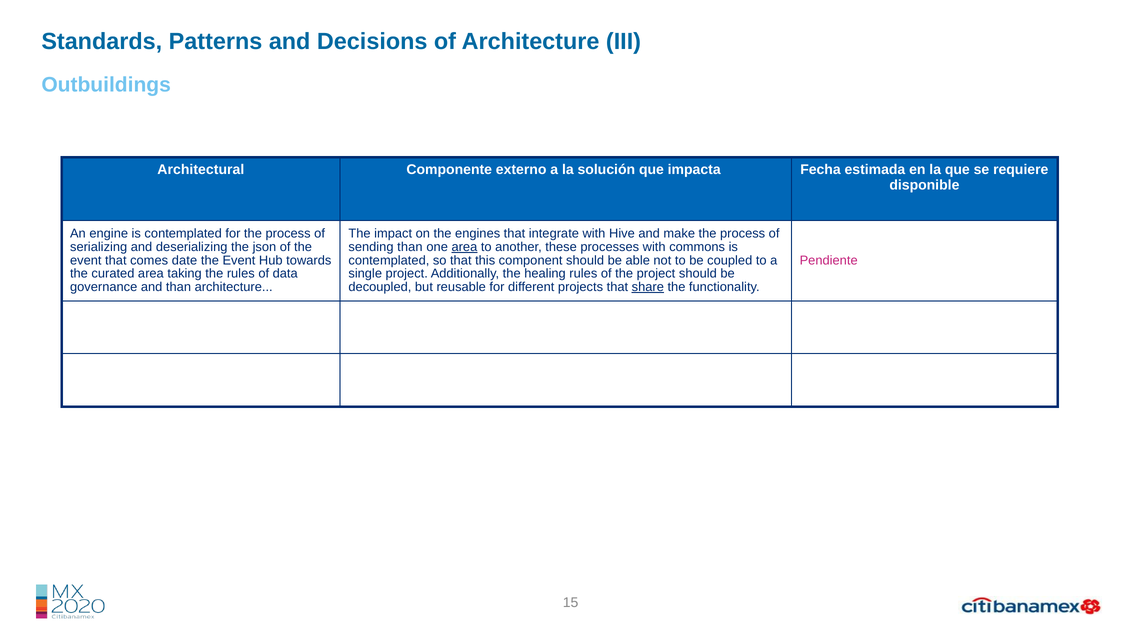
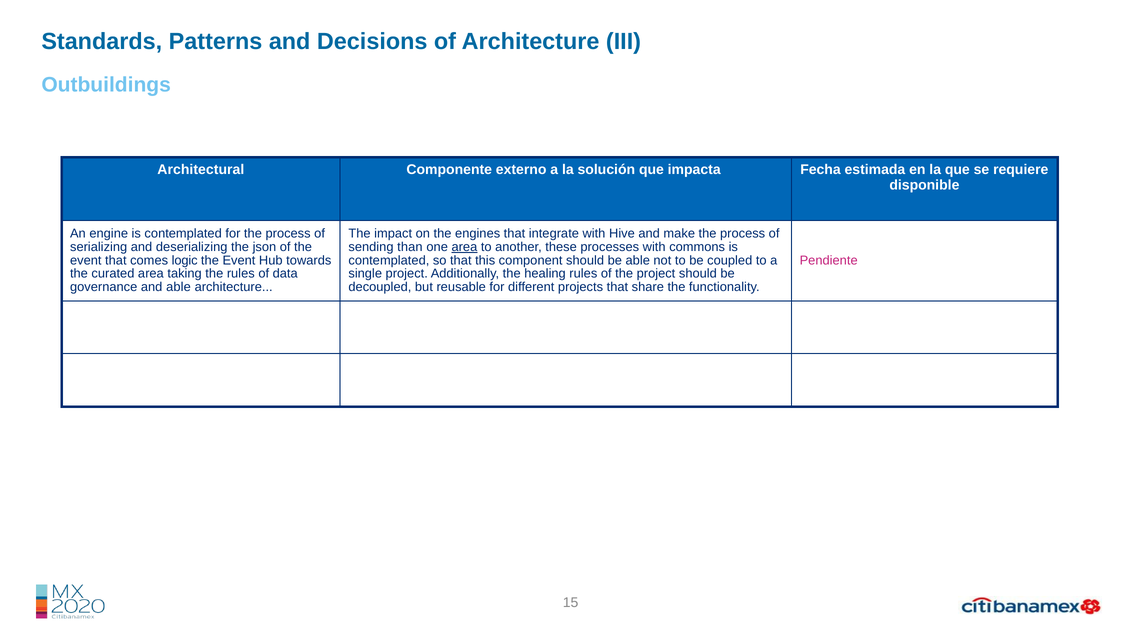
date: date -> logic (185, 260)
and than: than -> able (178, 287)
share underline: present -> none (648, 287)
